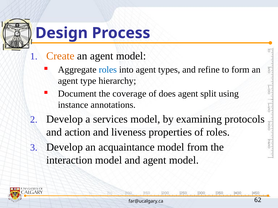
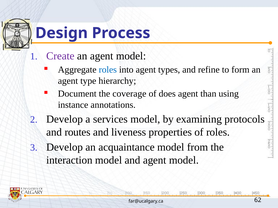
Create colour: orange -> purple (60, 56)
split: split -> than (208, 94)
action: action -> routes (78, 132)
